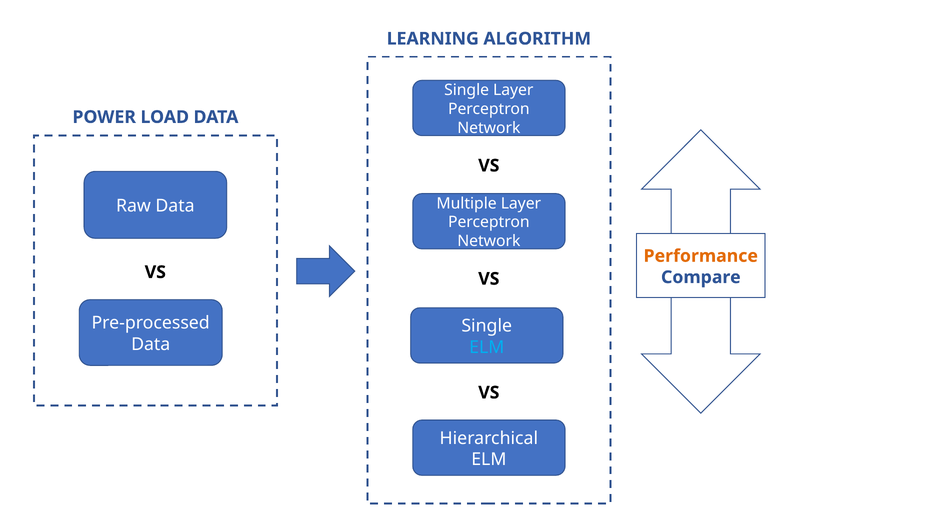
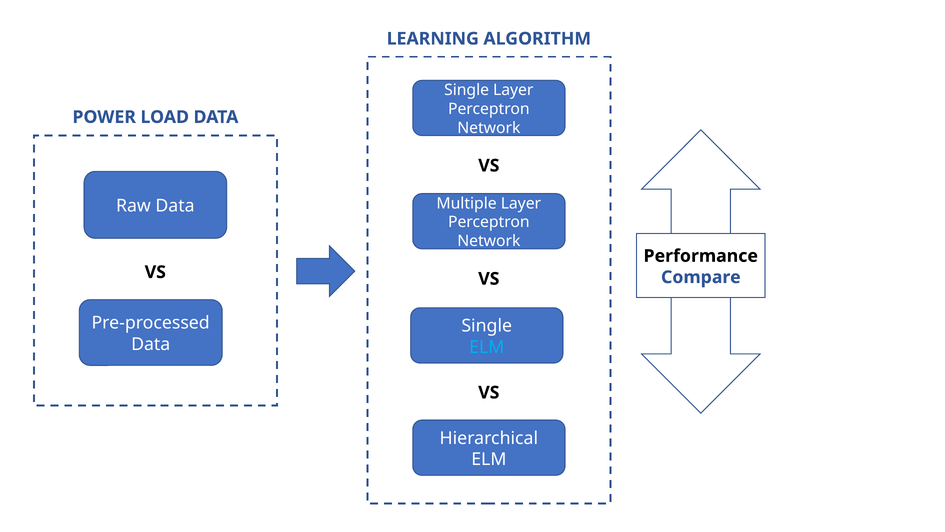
Performance colour: orange -> black (701, 256)
